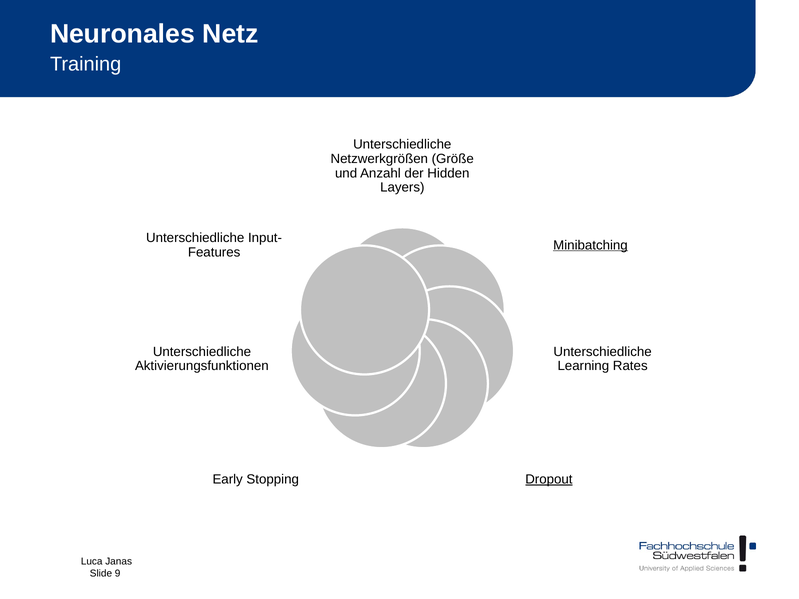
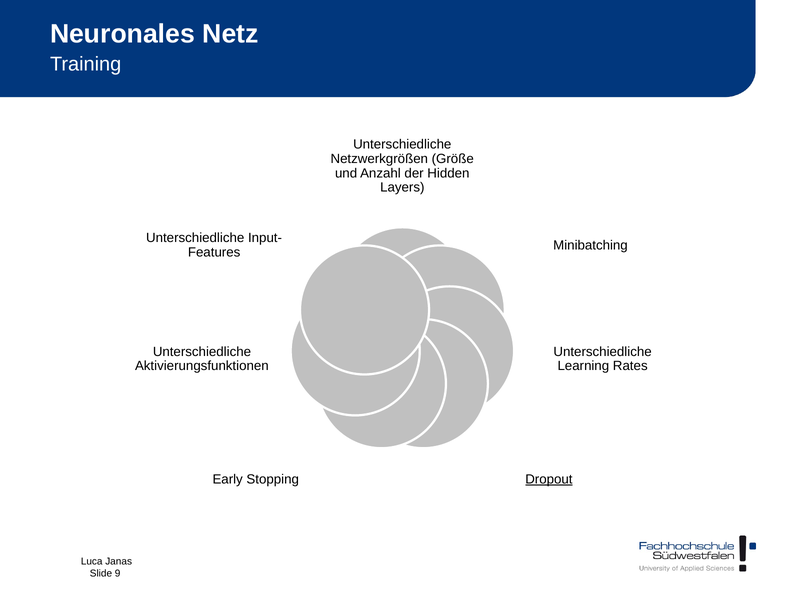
Minibatching underline: present -> none (591, 245)
